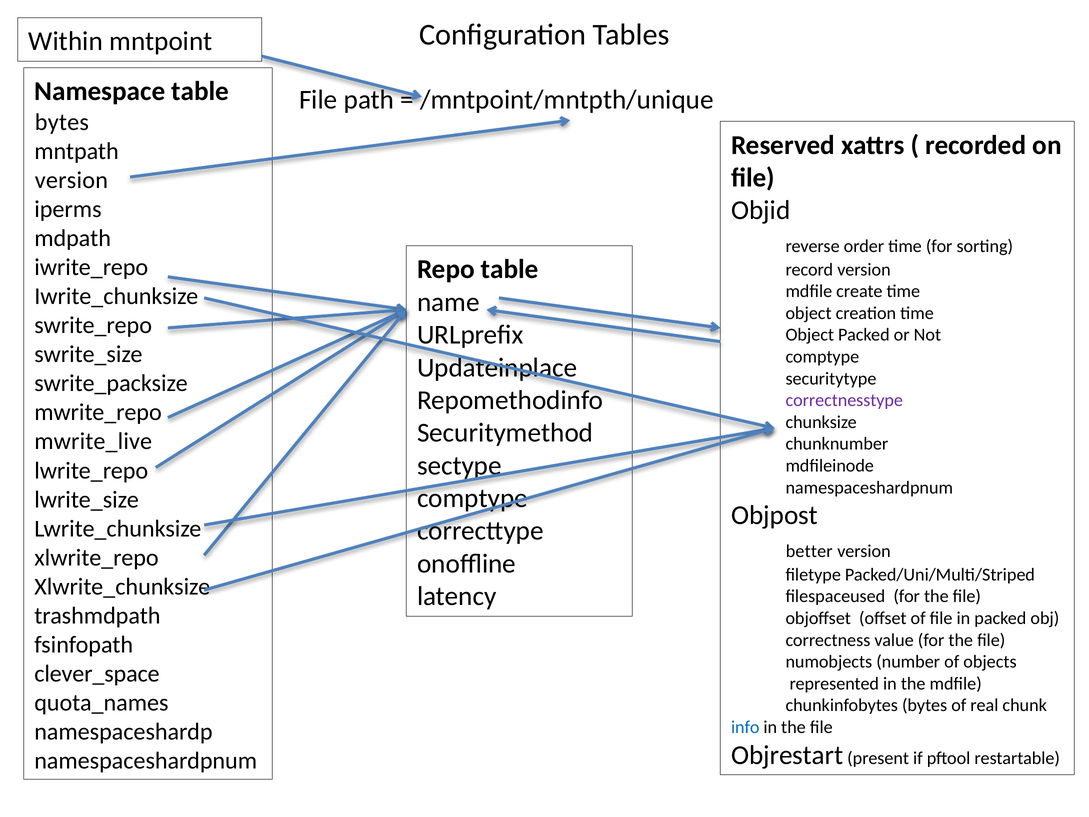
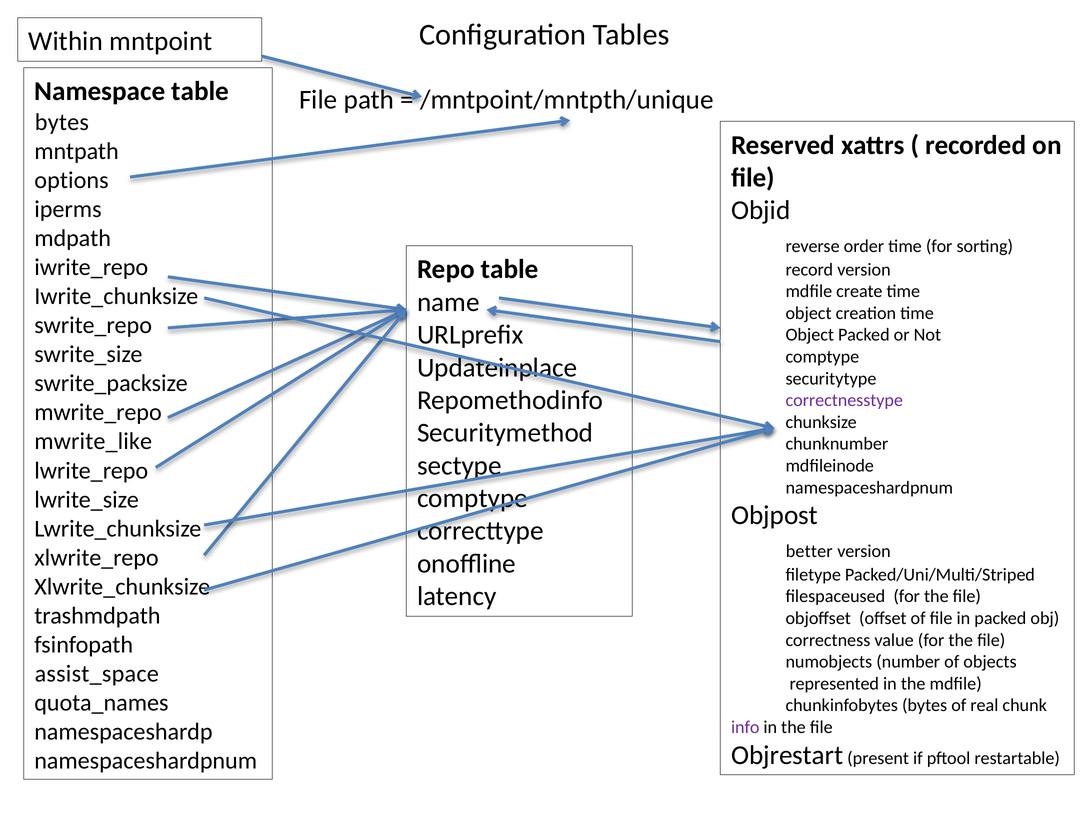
version: version -> options (71, 180)
mwrite_live: mwrite_live -> mwrite_like (93, 441)
clever_space: clever_space -> assist_space (97, 674)
info colour: blue -> purple (745, 727)
